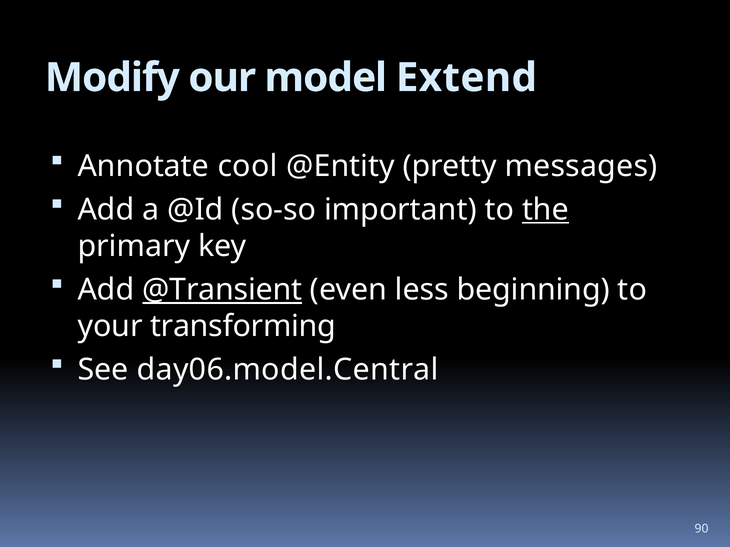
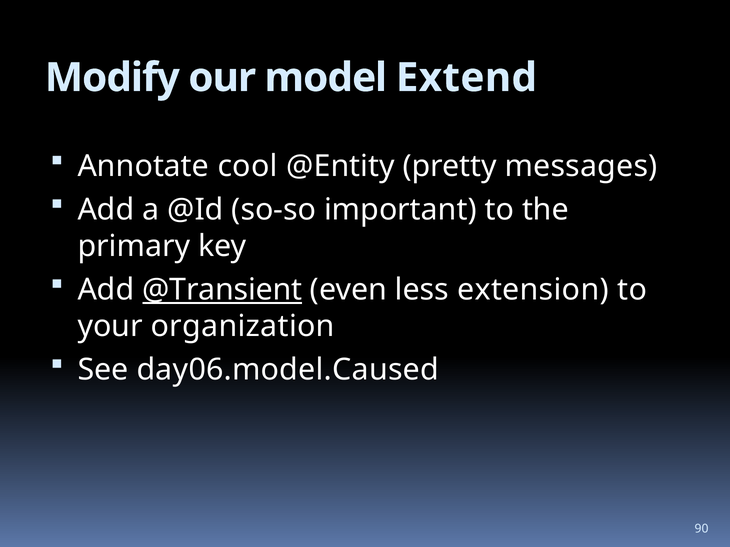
the underline: present -> none (545, 210)
beginning: beginning -> extension (533, 290)
transforming: transforming -> organization (243, 327)
day06.model.Central: day06.model.Central -> day06.model.Caused (288, 370)
